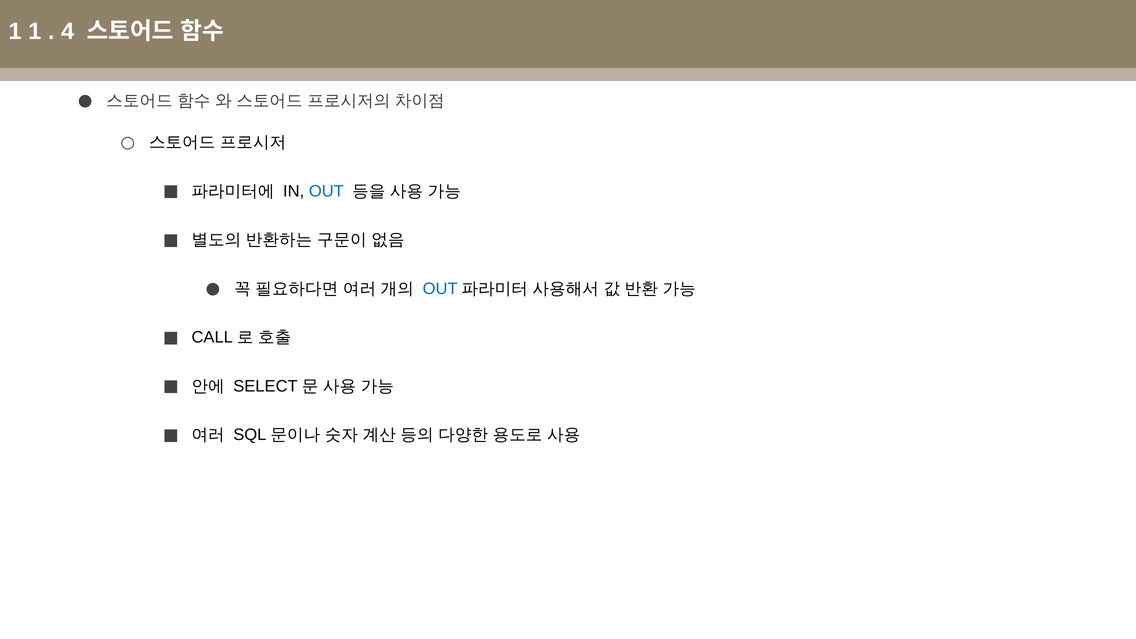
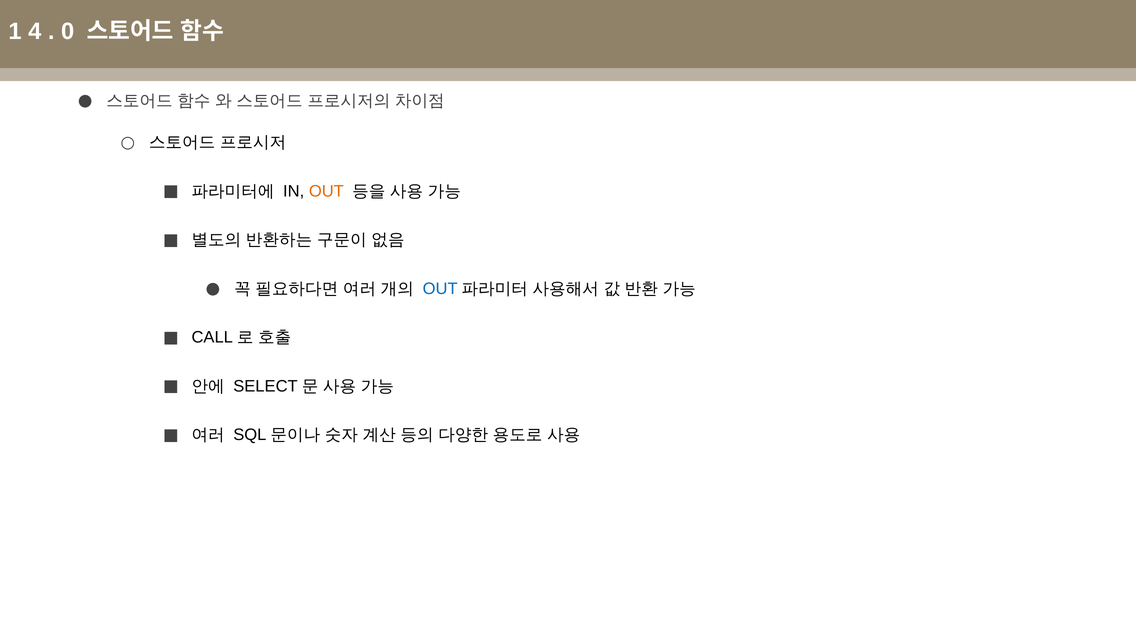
1 1: 1 -> 4 (35, 31)
4: 4 -> 0 (68, 31)
OUT colour: blue -> orange (326, 191)
